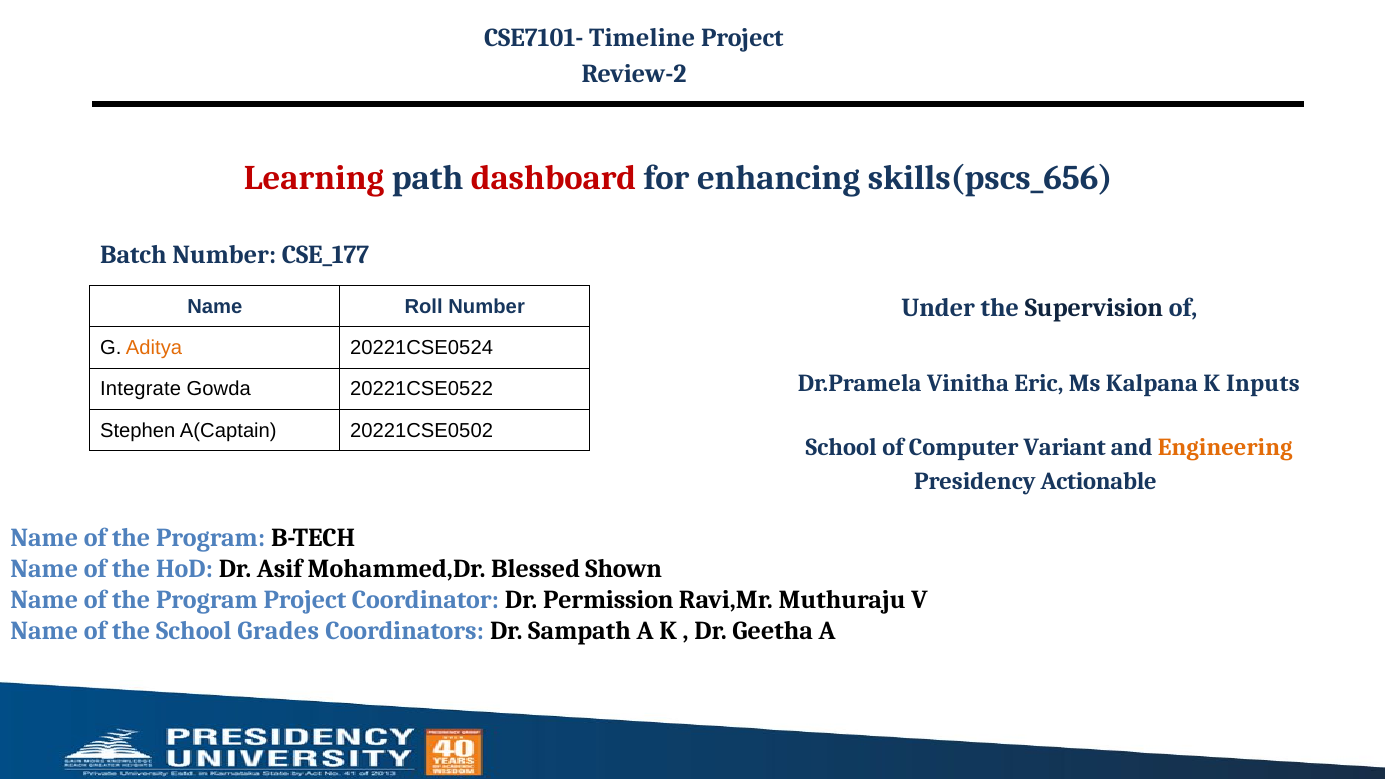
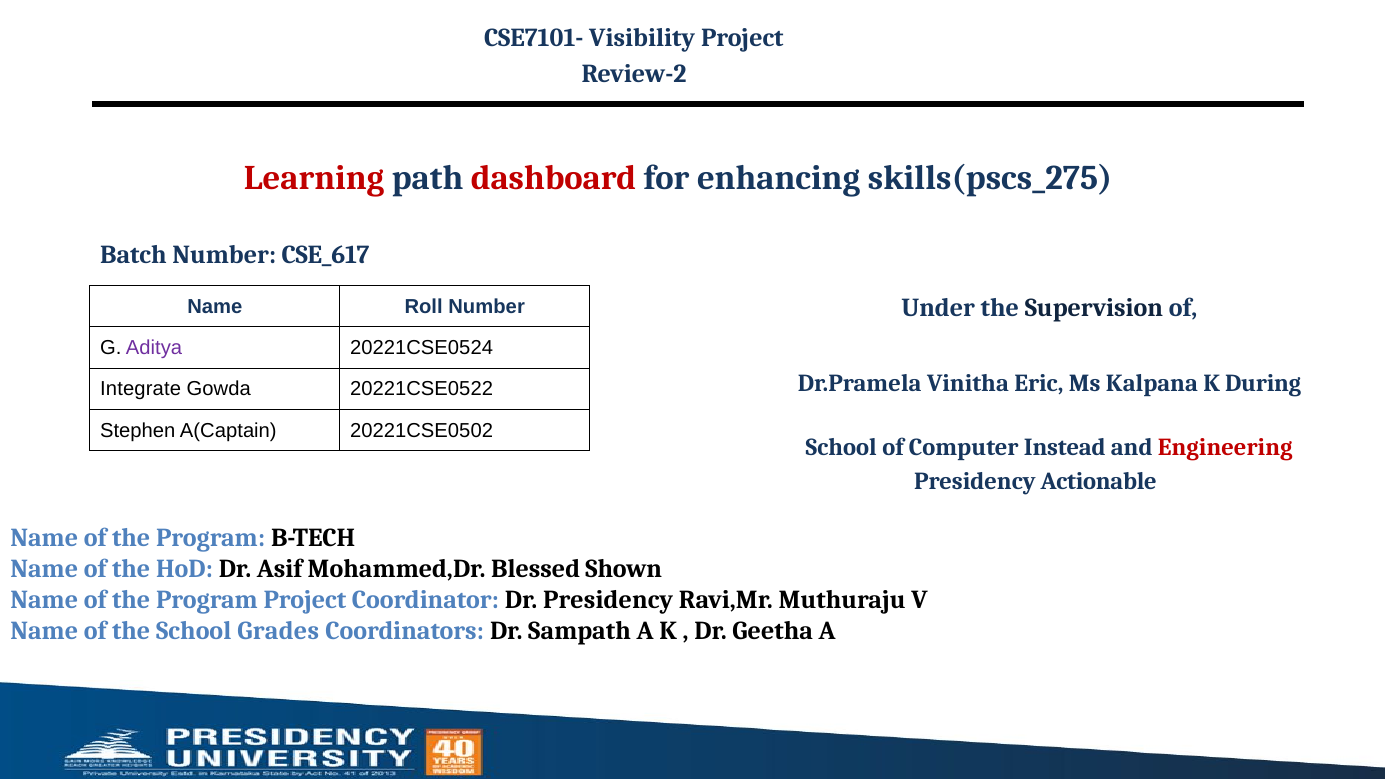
Timeline: Timeline -> Visibility (642, 38)
skills(pscs_656: skills(pscs_656 -> skills(pscs_275 (990, 179)
CSE_177: CSE_177 -> CSE_617 (326, 255)
Aditya colour: orange -> purple (154, 348)
Inputs: Inputs -> During (1263, 384)
Variant: Variant -> Instead (1065, 447)
Engineering colour: orange -> red (1225, 447)
Dr Permission: Permission -> Presidency (608, 600)
